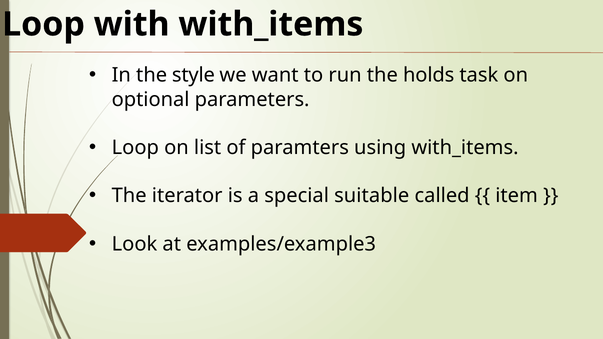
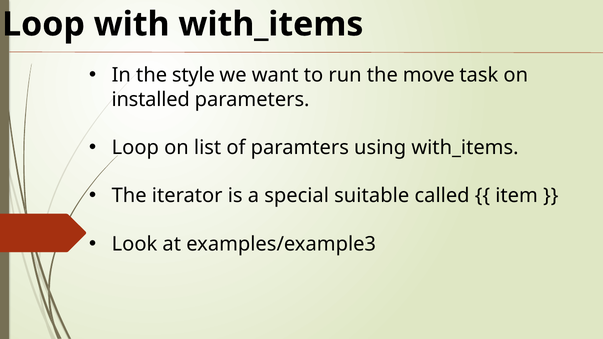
holds: holds -> move (429, 75)
optional: optional -> installed (151, 99)
